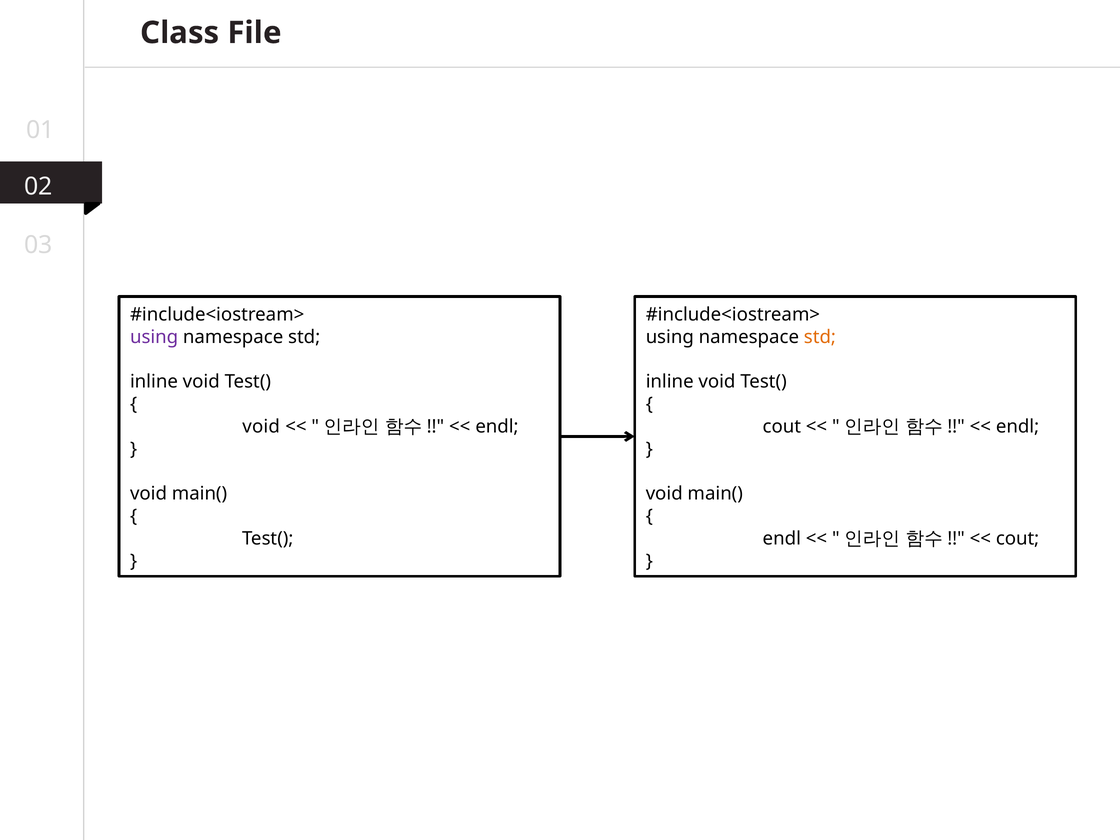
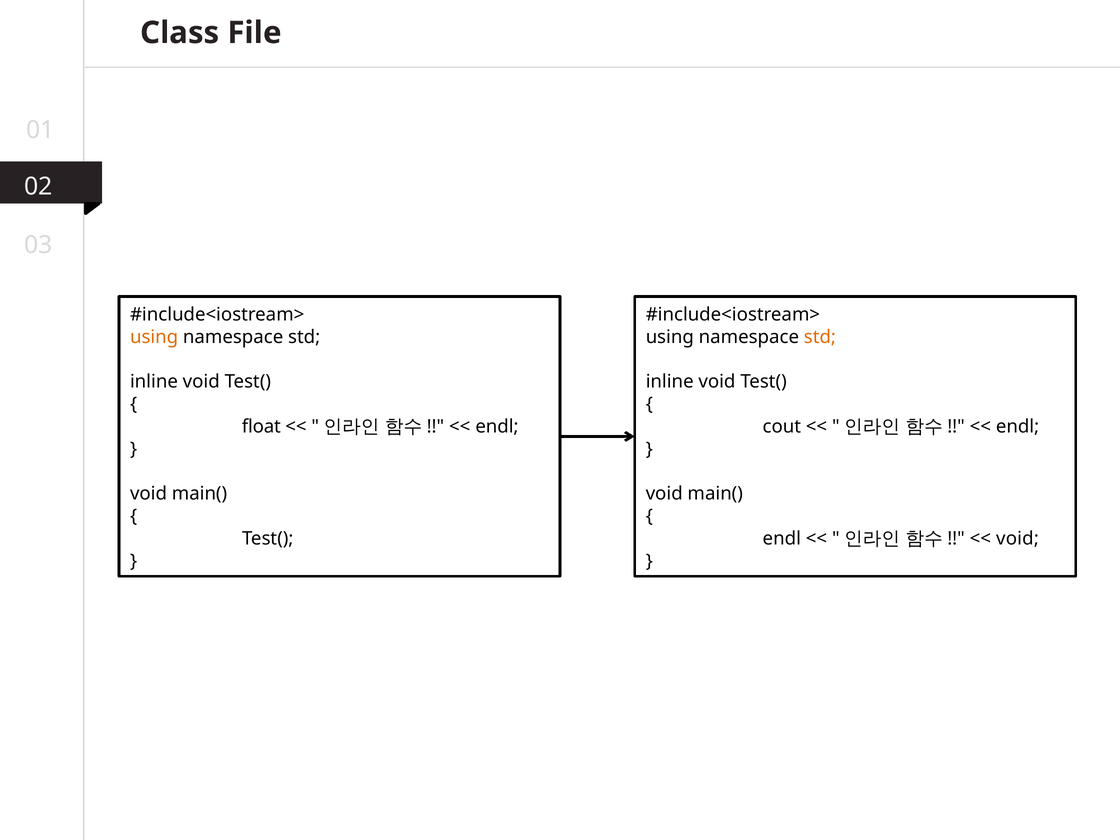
using colour: purple -> orange (154, 337)
void: void -> float (261, 426)
cout: cout -> void (1017, 538)
